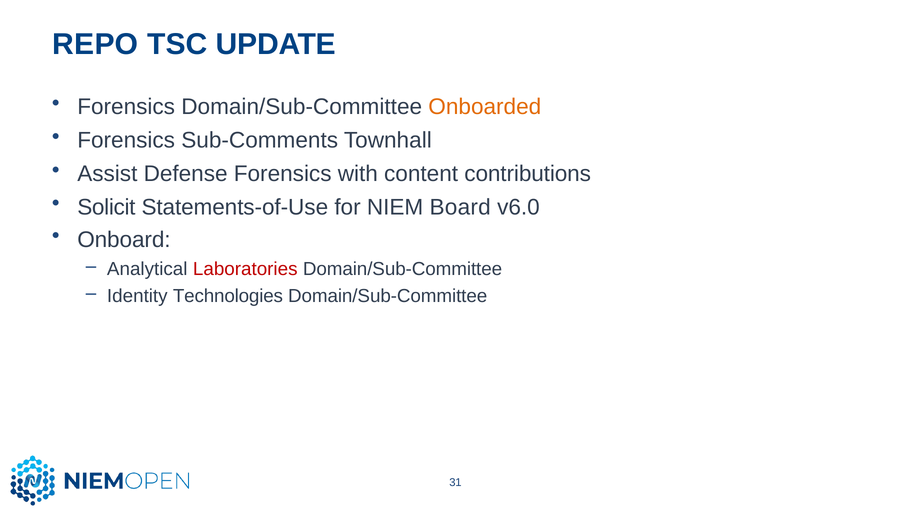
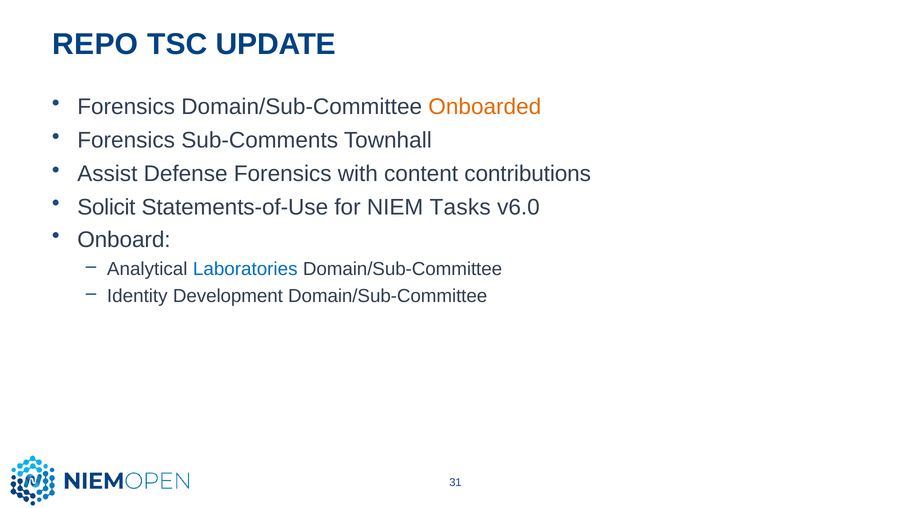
Board: Board -> Tasks (460, 207)
Laboratories colour: red -> blue (245, 269)
Technologies: Technologies -> Development (228, 296)
